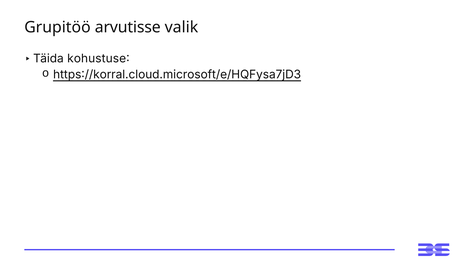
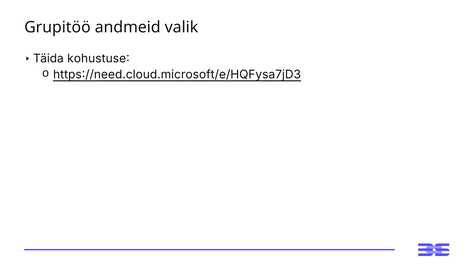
arvutisse: arvutisse -> andmeid (128, 27)
https://korral.cloud.microsoft/e/HQFysa7jD3: https://korral.cloud.microsoft/e/HQFysa7jD3 -> https://need.cloud.microsoft/e/HQFysa7jD3 (177, 74)
